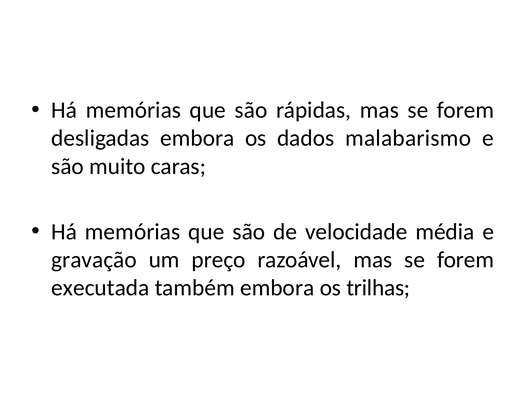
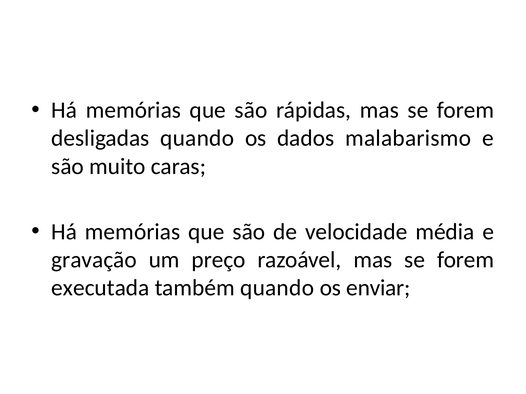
desligadas embora: embora -> quando (197, 138)
também embora: embora -> quando (277, 288)
trilhas: trilhas -> enviar (378, 288)
